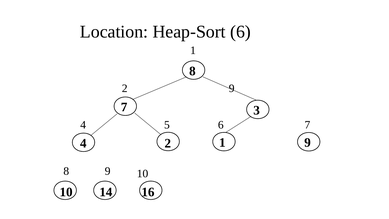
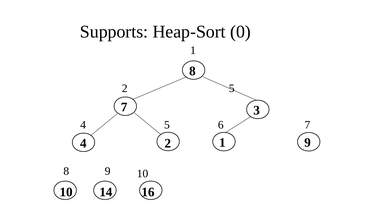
Location: Location -> Supports (114, 32)
Heap-Sort 6: 6 -> 0 (241, 32)
2 9: 9 -> 5 (232, 88)
